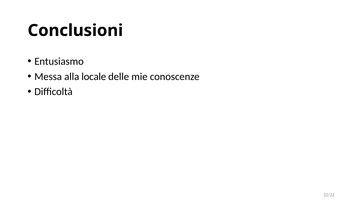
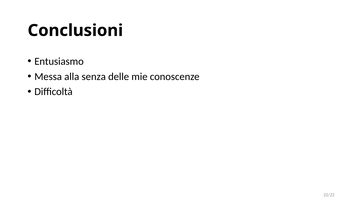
locale: locale -> senza (94, 76)
